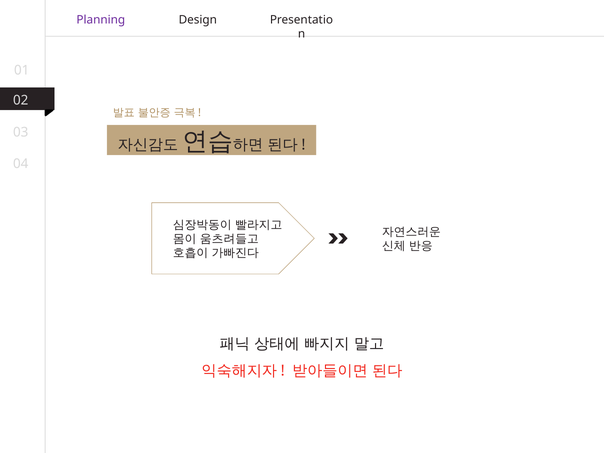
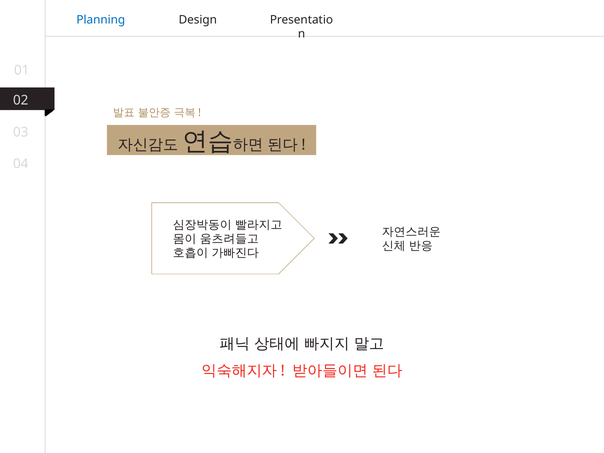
Planning colour: purple -> blue (101, 20)
